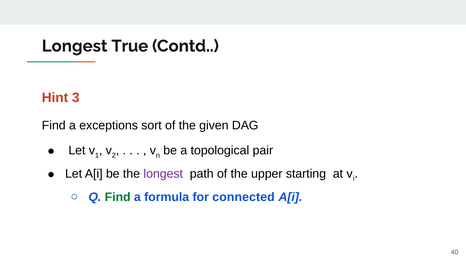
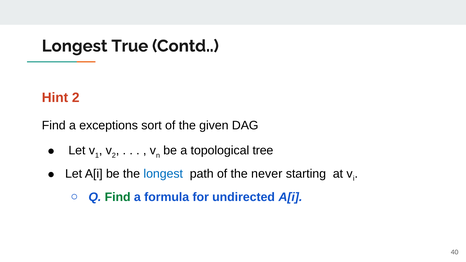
Hint 3: 3 -> 2 (76, 98)
pair: pair -> tree (263, 151)
longest colour: purple -> blue (163, 174)
upper: upper -> never (267, 174)
connected: connected -> undirected (244, 197)
